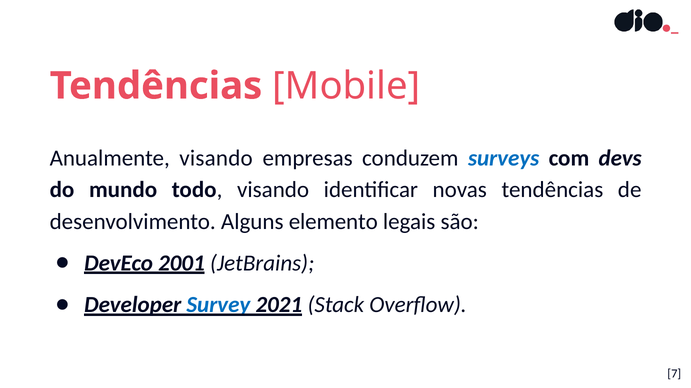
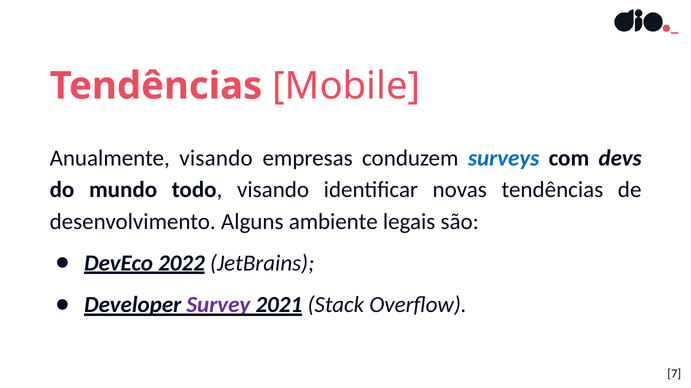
elemento: elemento -> ambiente (333, 222)
2001: 2001 -> 2022 (181, 263)
Survey colour: blue -> purple (218, 305)
